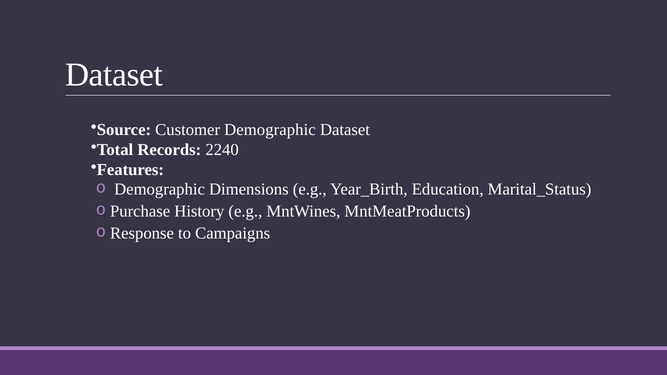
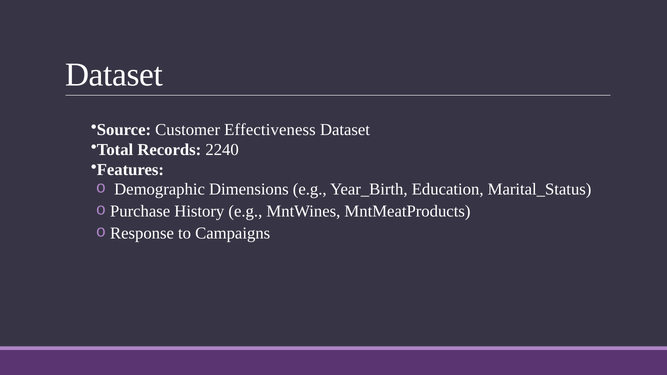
Customer Demographic: Demographic -> Effectiveness (270, 130)
